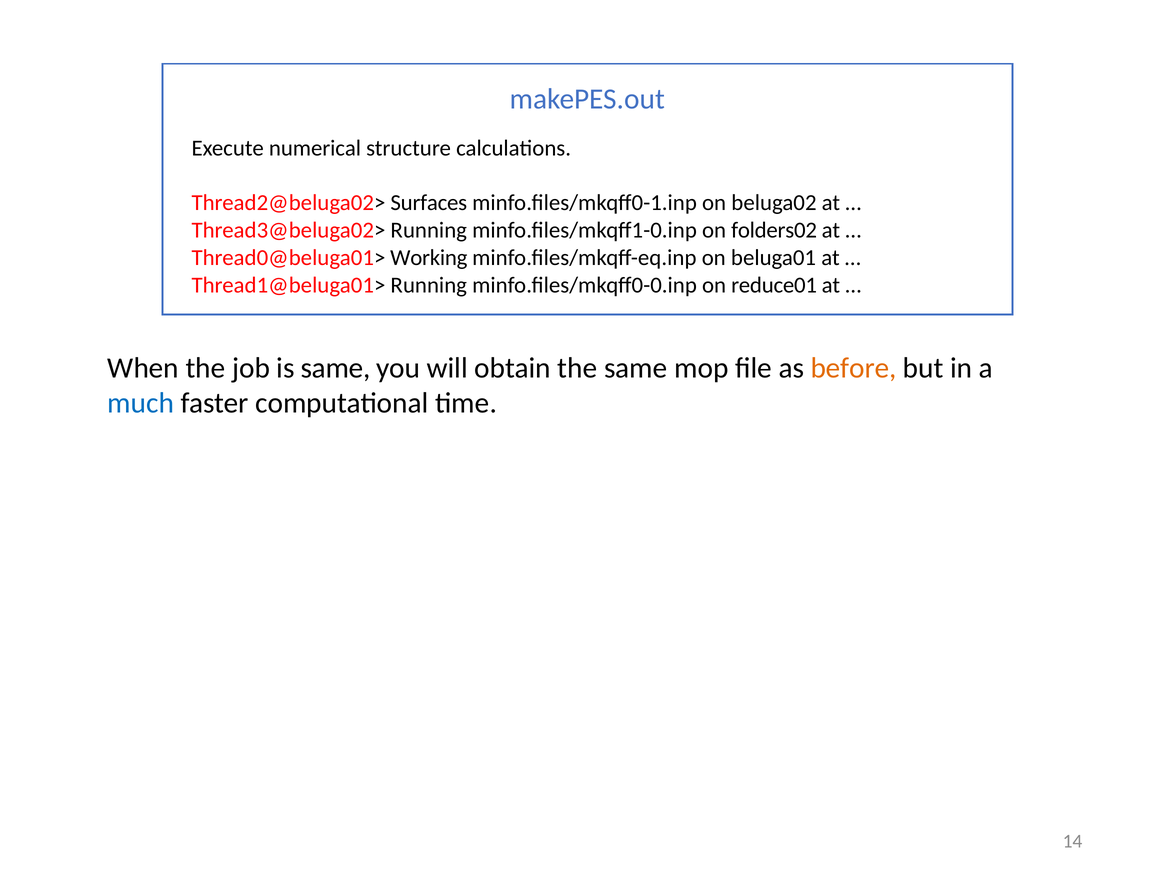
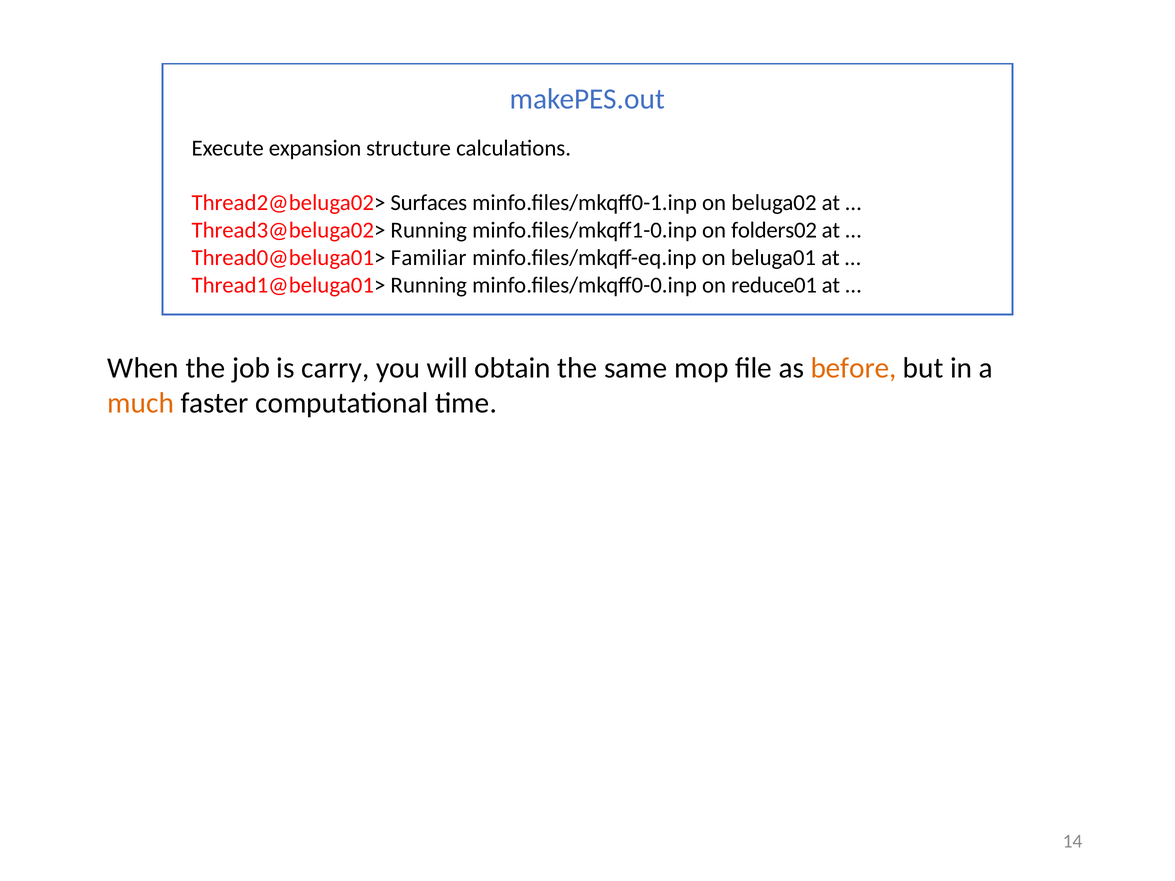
numerical: numerical -> expansion (315, 148)
Working: Working -> Familiar (429, 258)
is same: same -> carry (335, 368)
much colour: blue -> orange (141, 403)
